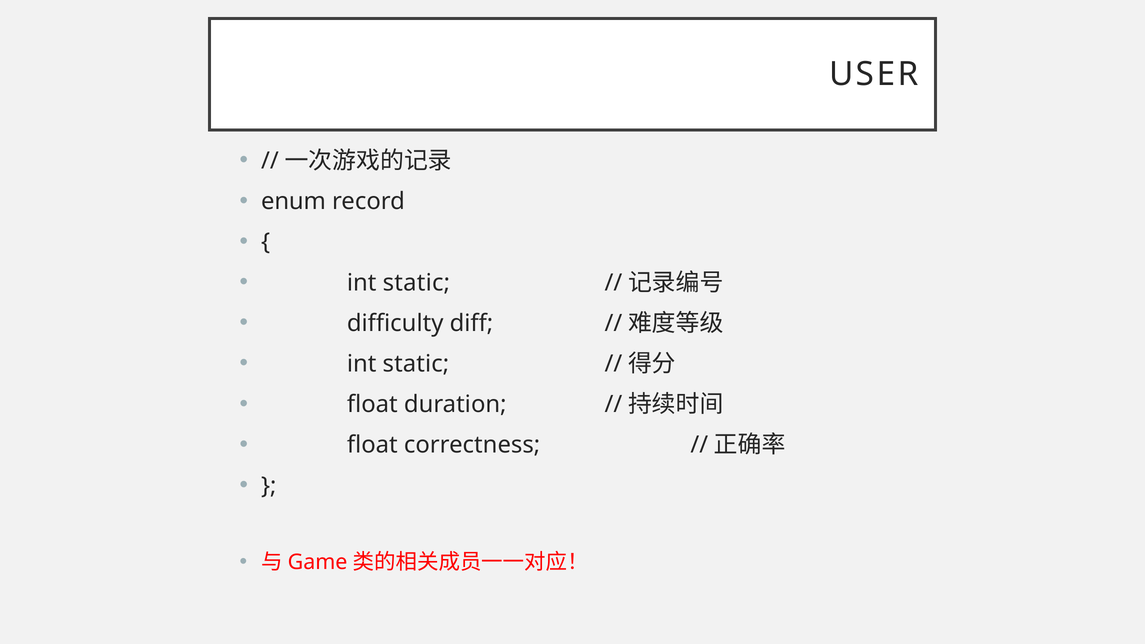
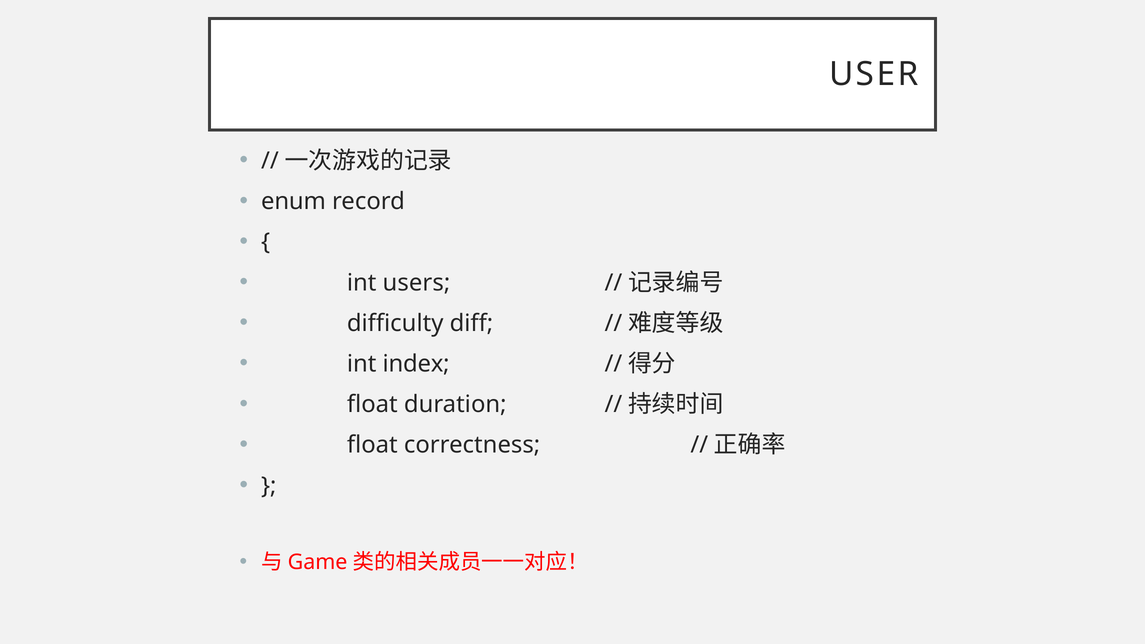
static: static -> users (416, 283)
static: static -> index (416, 364)
